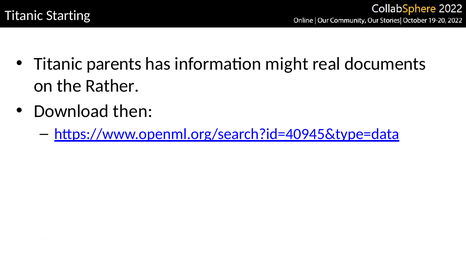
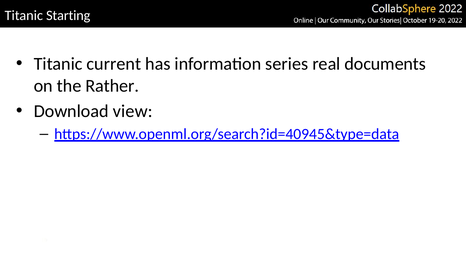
parents: parents -> current (114, 64)
might: might -> series (287, 64)
then: then -> view (133, 111)
